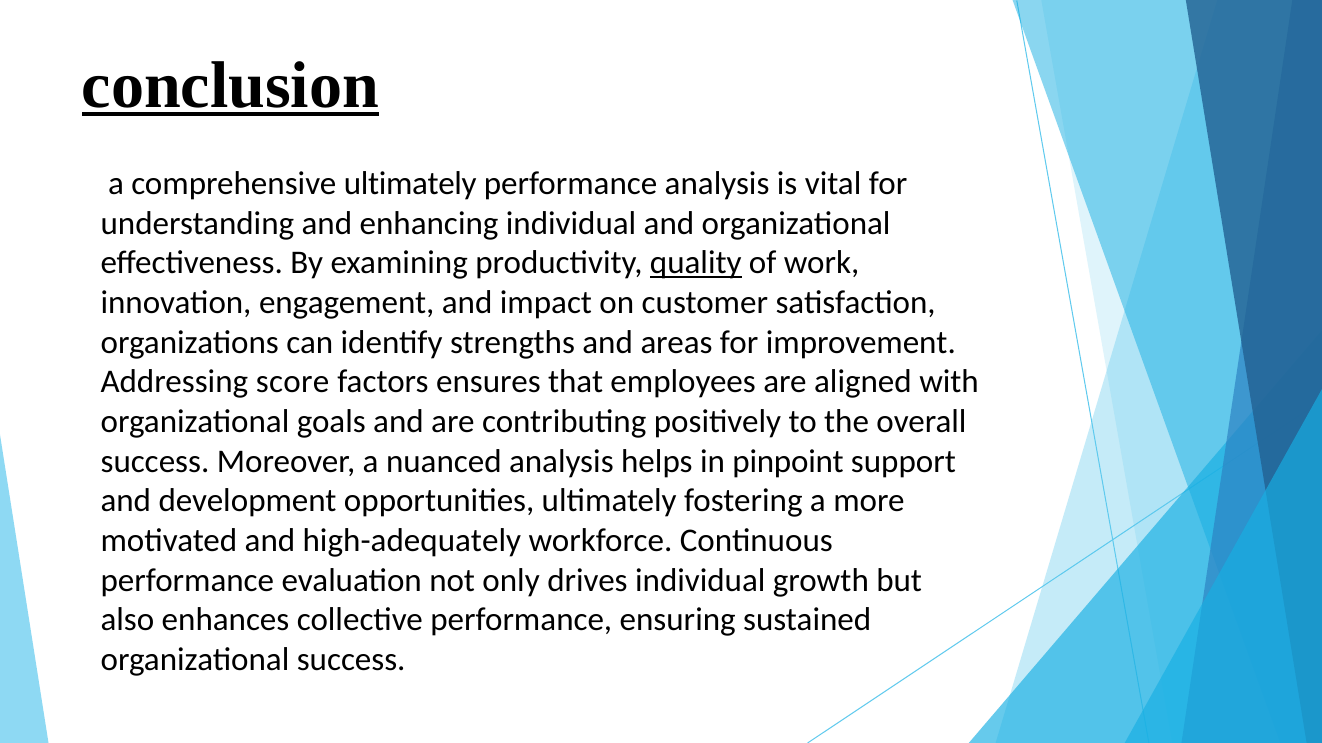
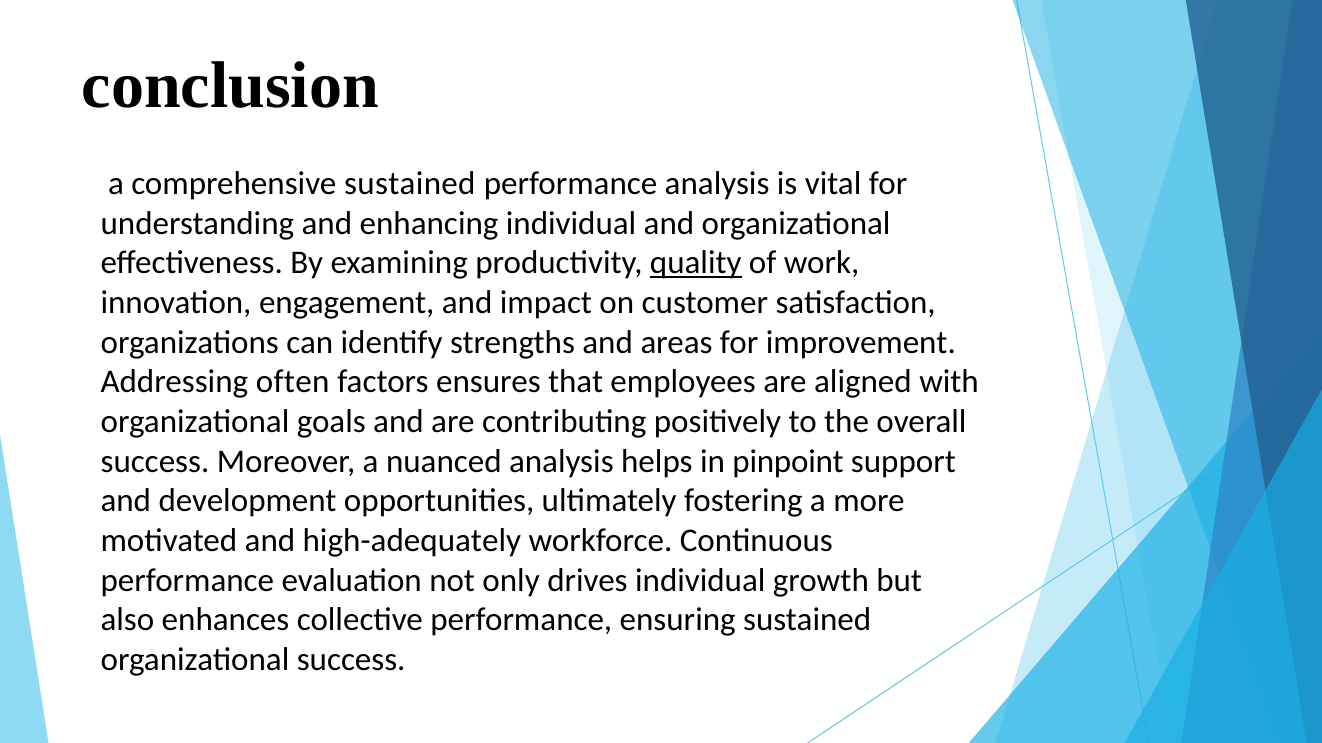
conclusion underline: present -> none (230, 86)
comprehensive ultimately: ultimately -> sustained (410, 184)
score: score -> often (293, 382)
